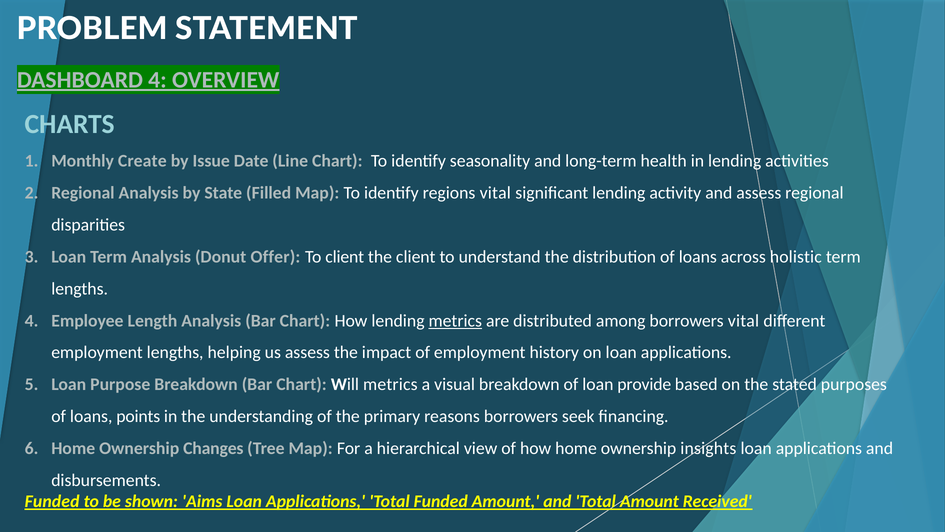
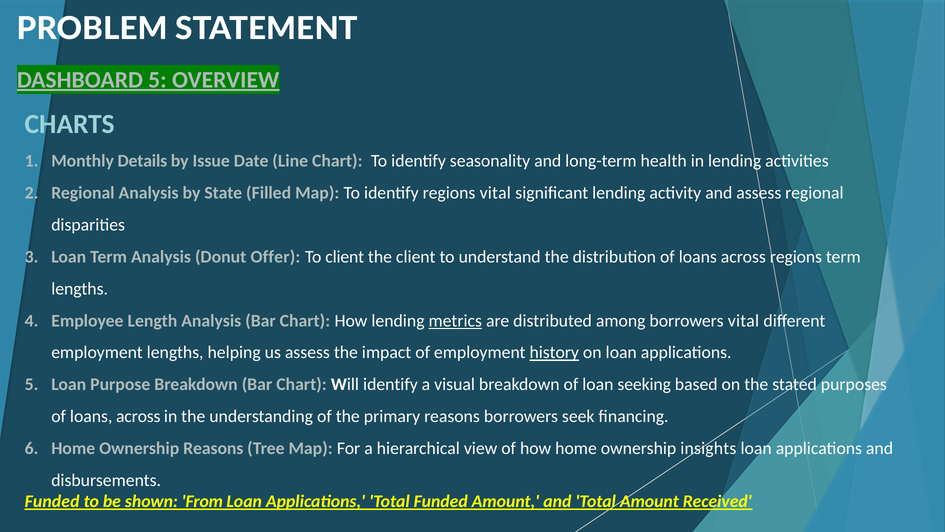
DASHBOARD 4: 4 -> 5 (157, 80)
Create: Create -> Details (142, 161)
across holistic: holistic -> regions (796, 257)
history underline: none -> present (554, 352)
Will metrics: metrics -> identify (390, 384)
provide: provide -> seeking (644, 384)
points: points -> across (138, 416)
Ownership Changes: Changes -> Reasons (213, 448)
Aims: Aims -> From (202, 501)
